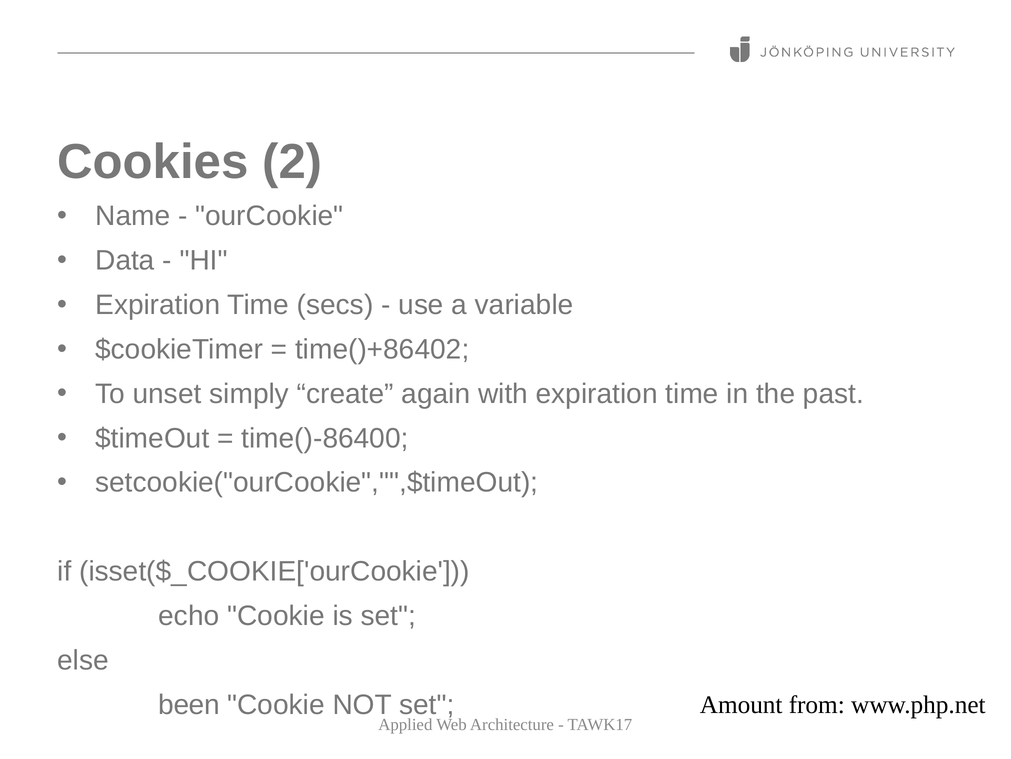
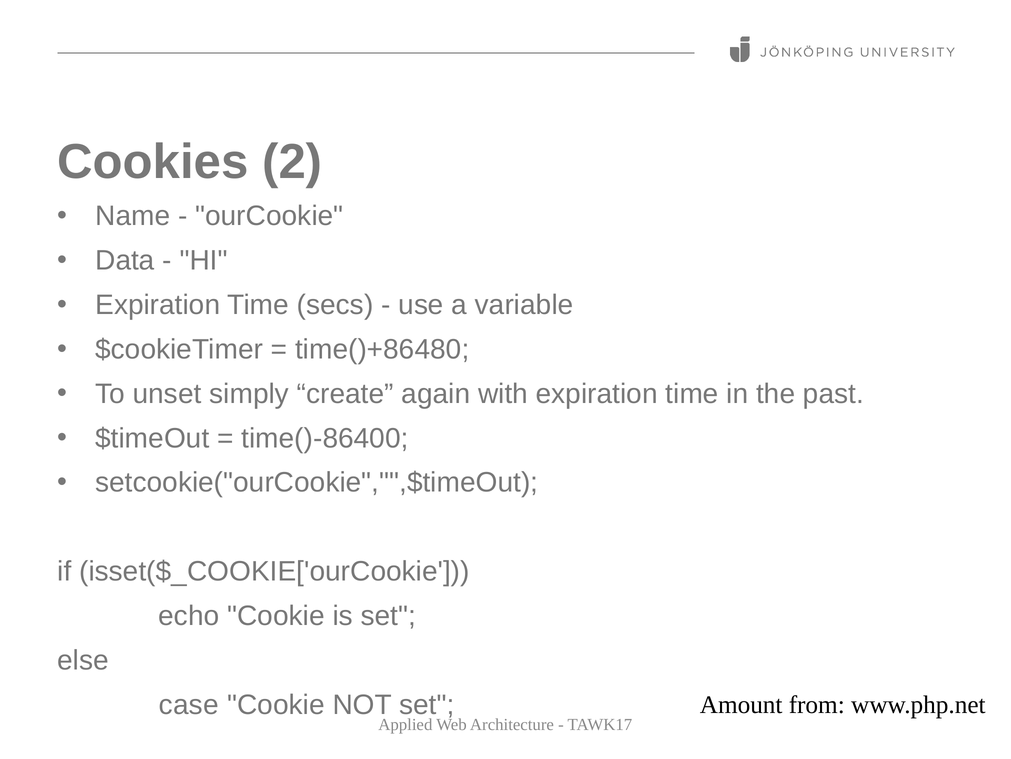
time()+86402: time()+86402 -> time()+86480 (382, 349)
been: been -> case (189, 704)
